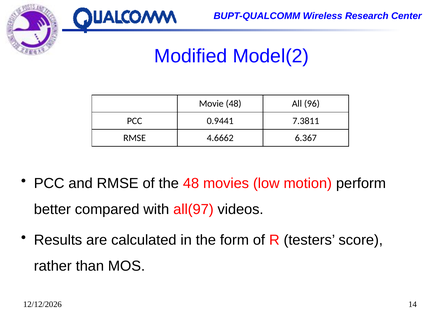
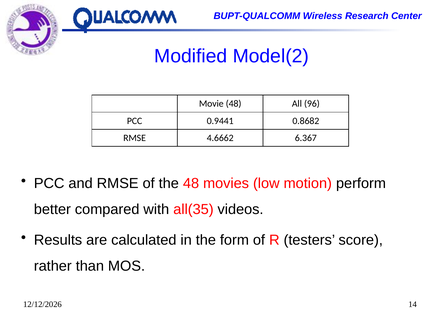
7.3811: 7.3811 -> 0.8682 (306, 121)
all(97: all(97 -> all(35 (193, 210)
